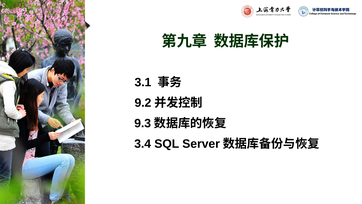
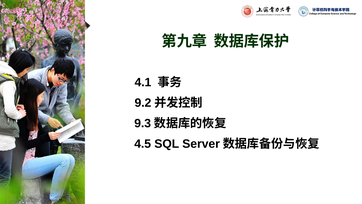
3.1: 3.1 -> 4.1 (143, 82)
3.4: 3.4 -> 4.5 (143, 144)
